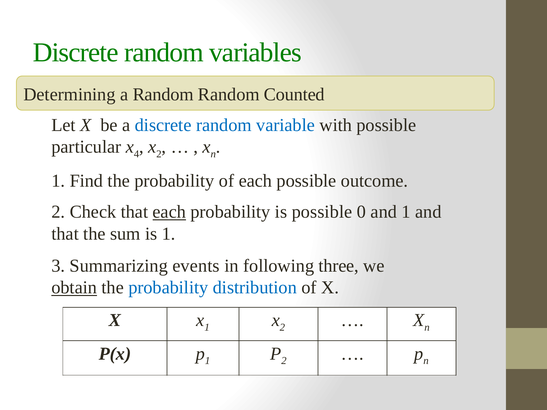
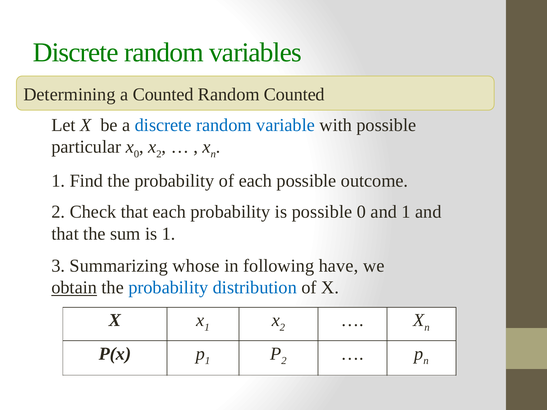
a Random: Random -> Counted (163, 94)
x 4: 4 -> 0 (137, 154)
each underline: present -> none (169, 212)
events: events -> whose (196, 266)
three: three -> have (339, 266)
